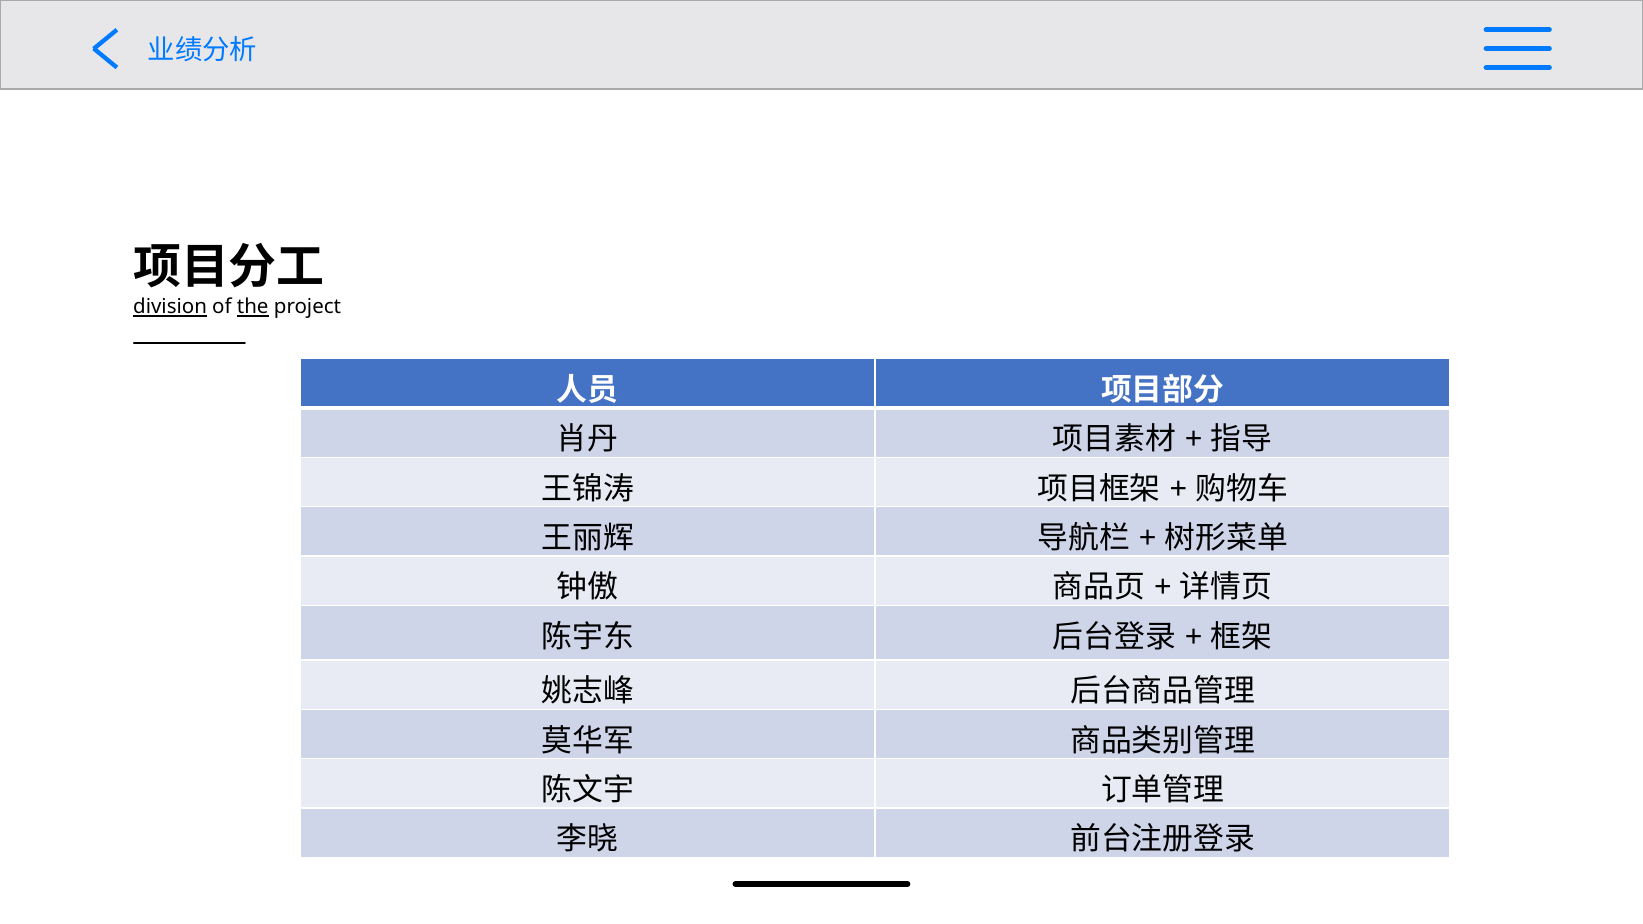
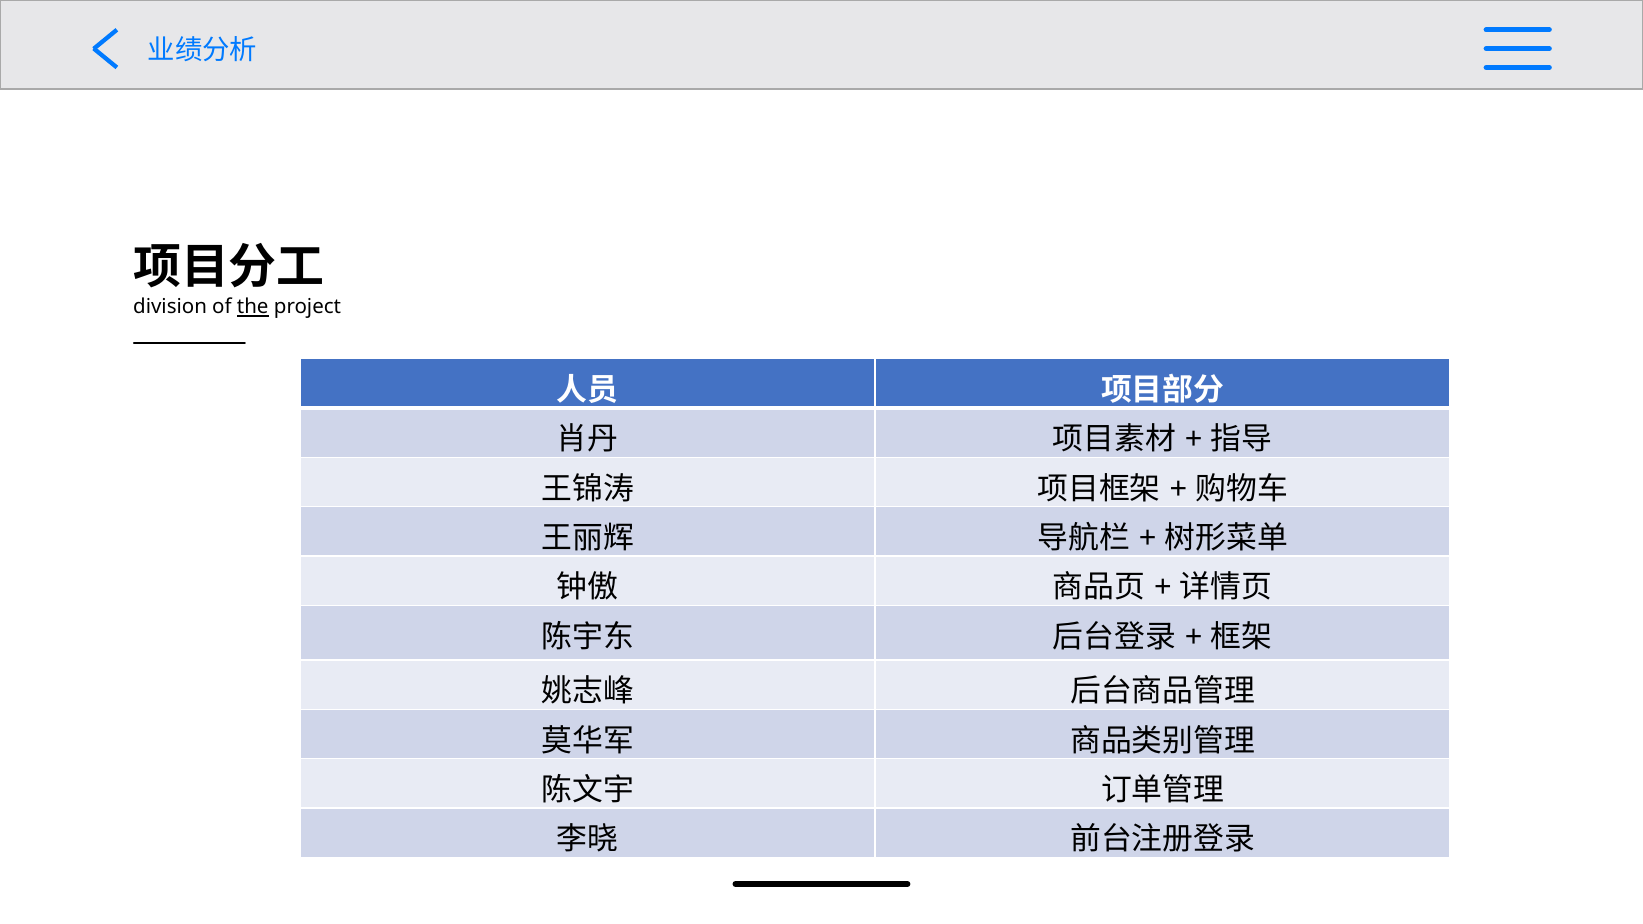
division underline: present -> none (170, 307)
